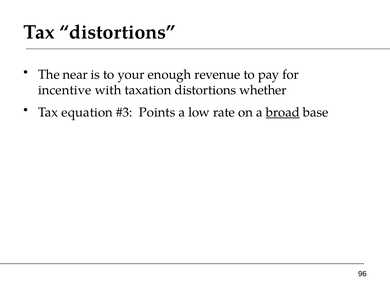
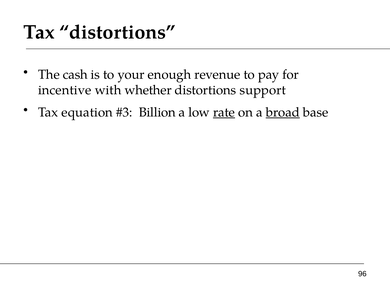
near: near -> cash (75, 74)
taxation: taxation -> whether (148, 90)
whether: whether -> support (263, 90)
Points: Points -> Billion (157, 112)
rate underline: none -> present (224, 112)
